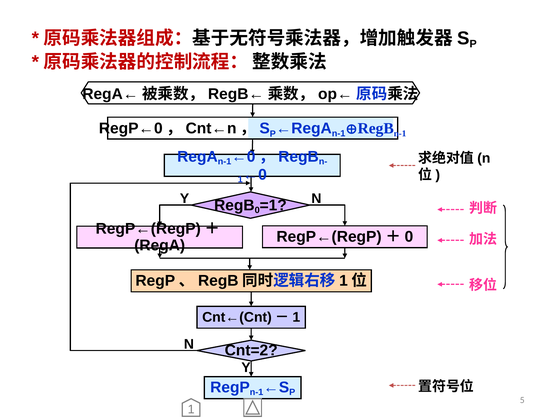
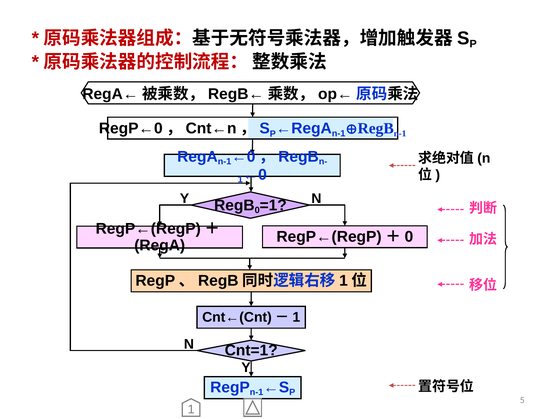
Cnt=2: Cnt=2 -> Cnt=1 (251, 350)
